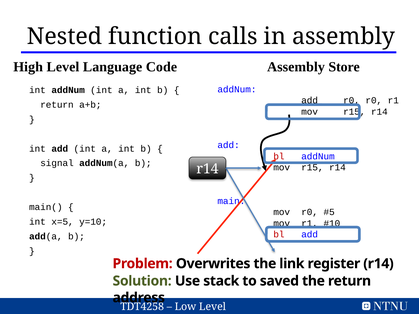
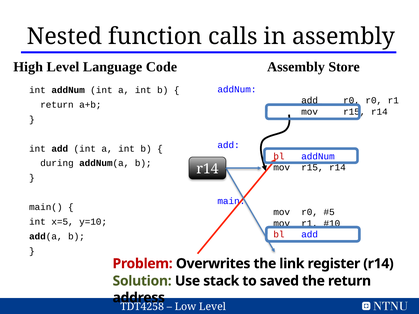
signal: signal -> during (57, 163)
